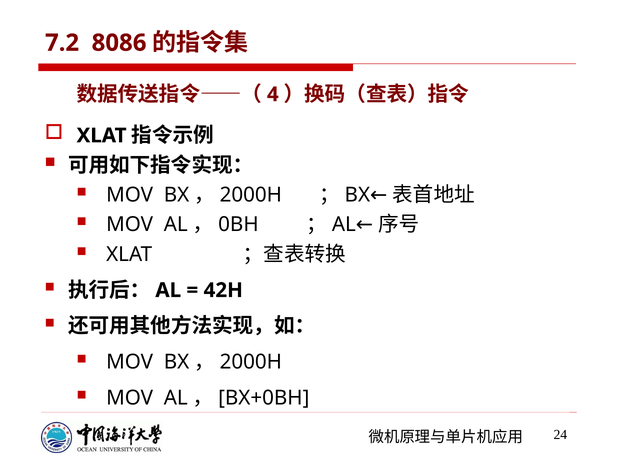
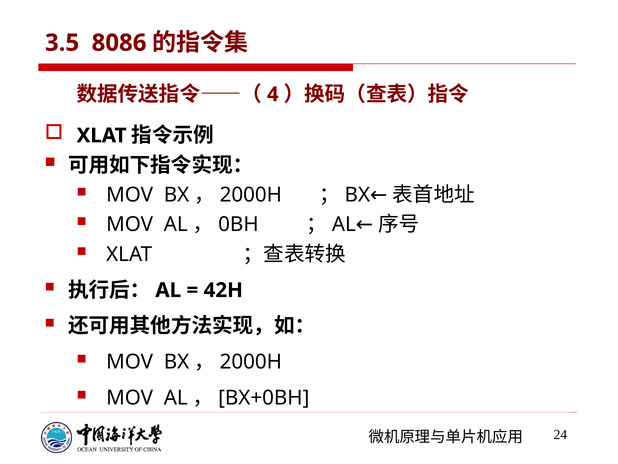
7.2: 7.2 -> 3.5 (62, 43)
